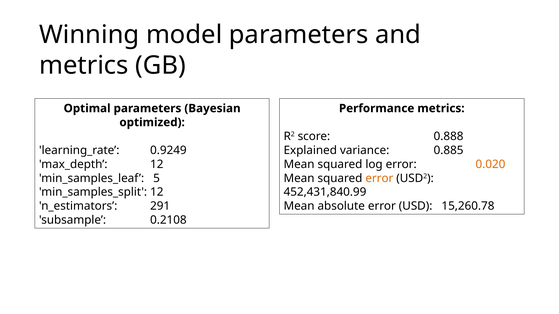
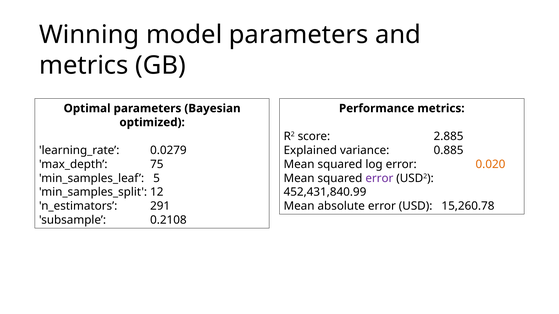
0.888: 0.888 -> 2.885 (449, 136)
0.9249: 0.9249 -> 0.0279 (168, 150)
max_depth 12: 12 -> 75 (157, 164)
error colour: orange -> purple (379, 178)
